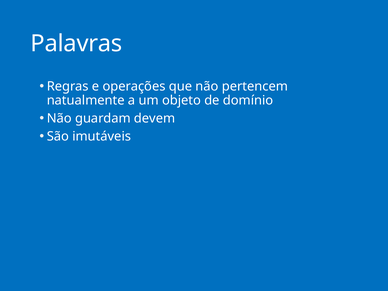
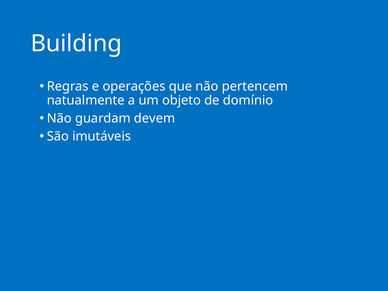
Palavras: Palavras -> Building (76, 43)
